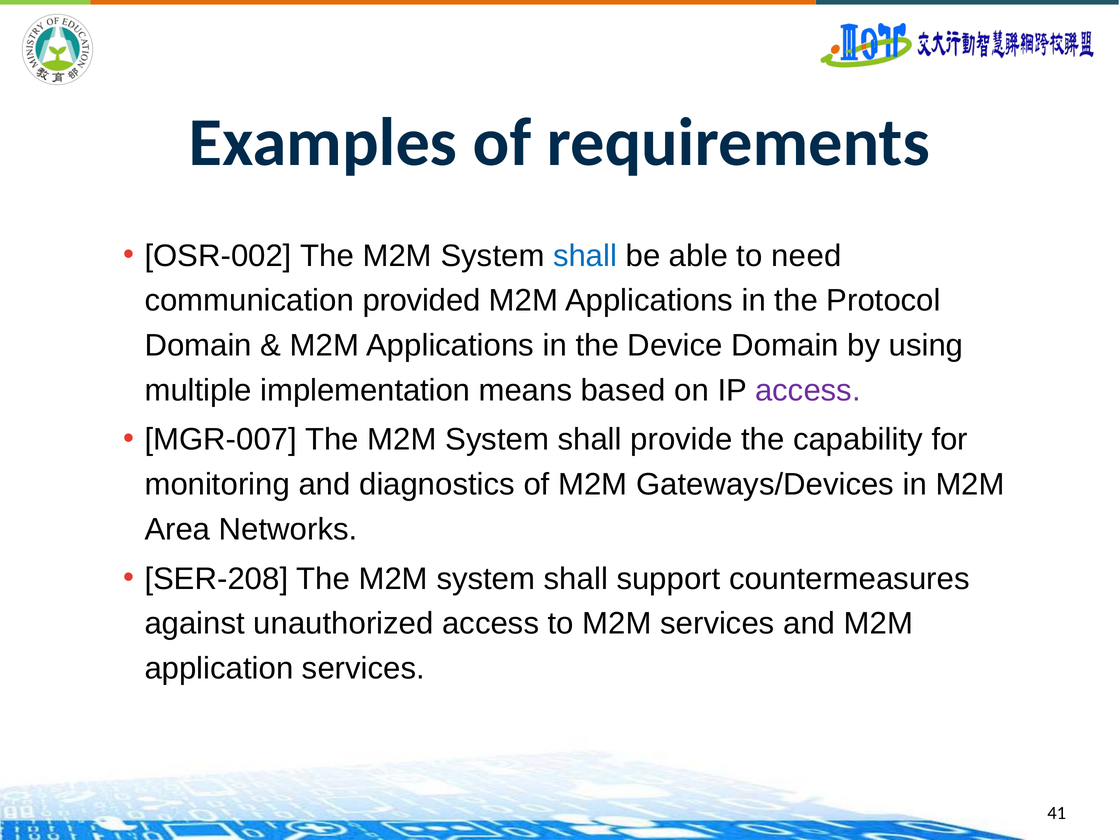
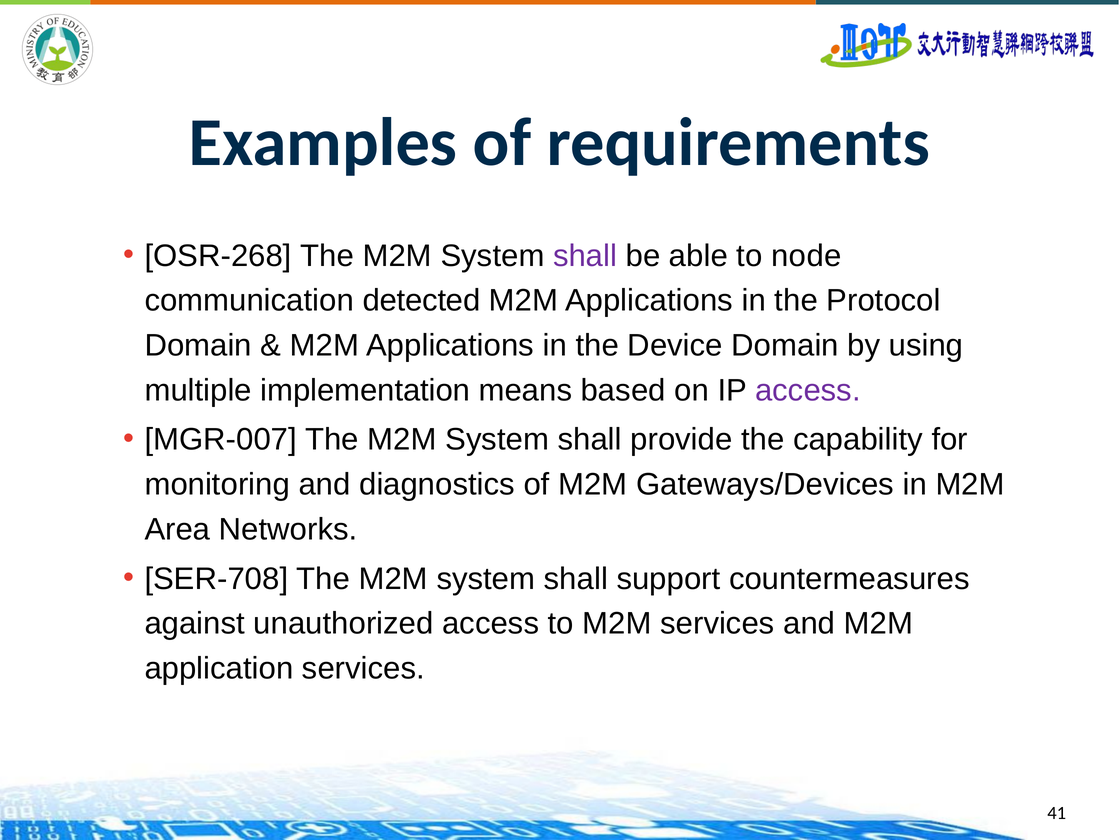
OSR-002: OSR-002 -> OSR-268 (218, 256)
shall colour: blue -> purple (585, 256)
need: need -> node (806, 256)
provided: provided -> detected (421, 301)
SER-208: SER-208 -> SER-708 (216, 579)
